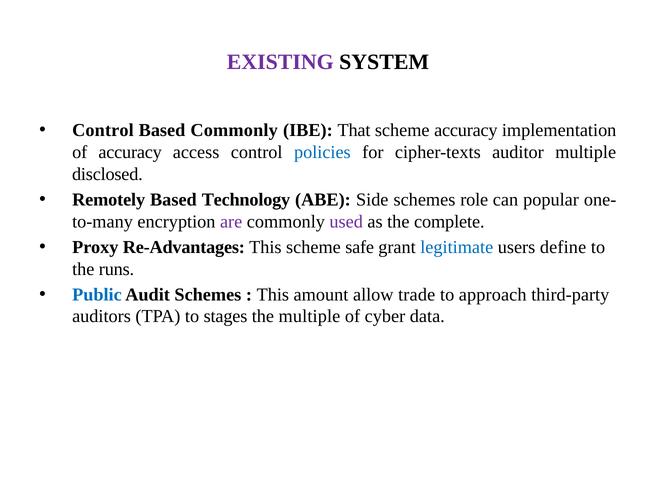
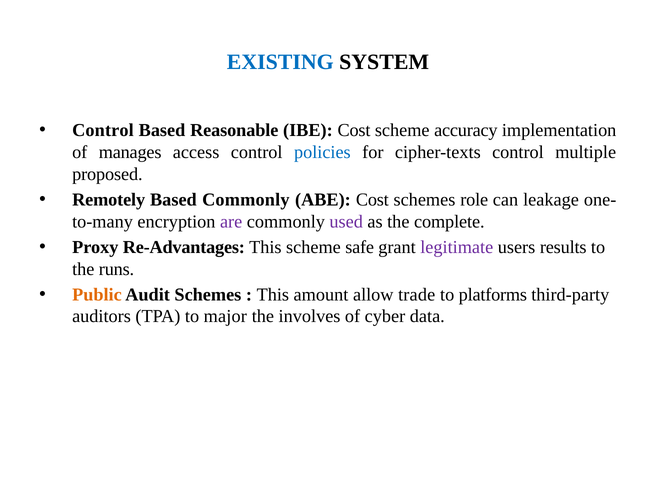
EXISTING colour: purple -> blue (280, 62)
Based Commonly: Commonly -> Reasonable (234, 130)
IBE That: That -> Cost (354, 130)
of accuracy: accuracy -> manages (130, 152)
cipher-texts auditor: auditor -> control (518, 152)
disclosed: disclosed -> proposed (107, 174)
Based Technology: Technology -> Commonly (246, 200)
ABE Side: Side -> Cost (372, 200)
popular: popular -> leakage (551, 200)
legitimate colour: blue -> purple (457, 247)
define: define -> results (563, 247)
Public colour: blue -> orange (97, 295)
approach: approach -> platforms (493, 295)
stages: stages -> major (225, 316)
the multiple: multiple -> involves (310, 316)
